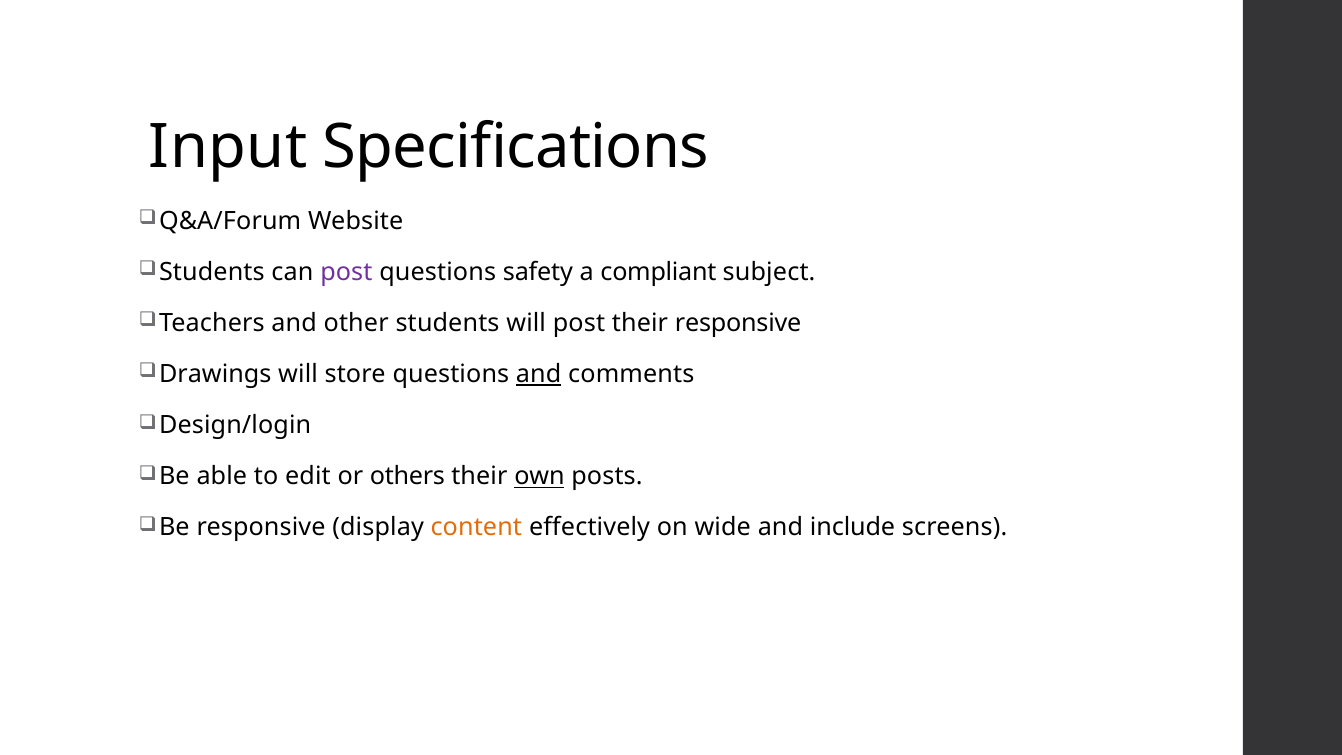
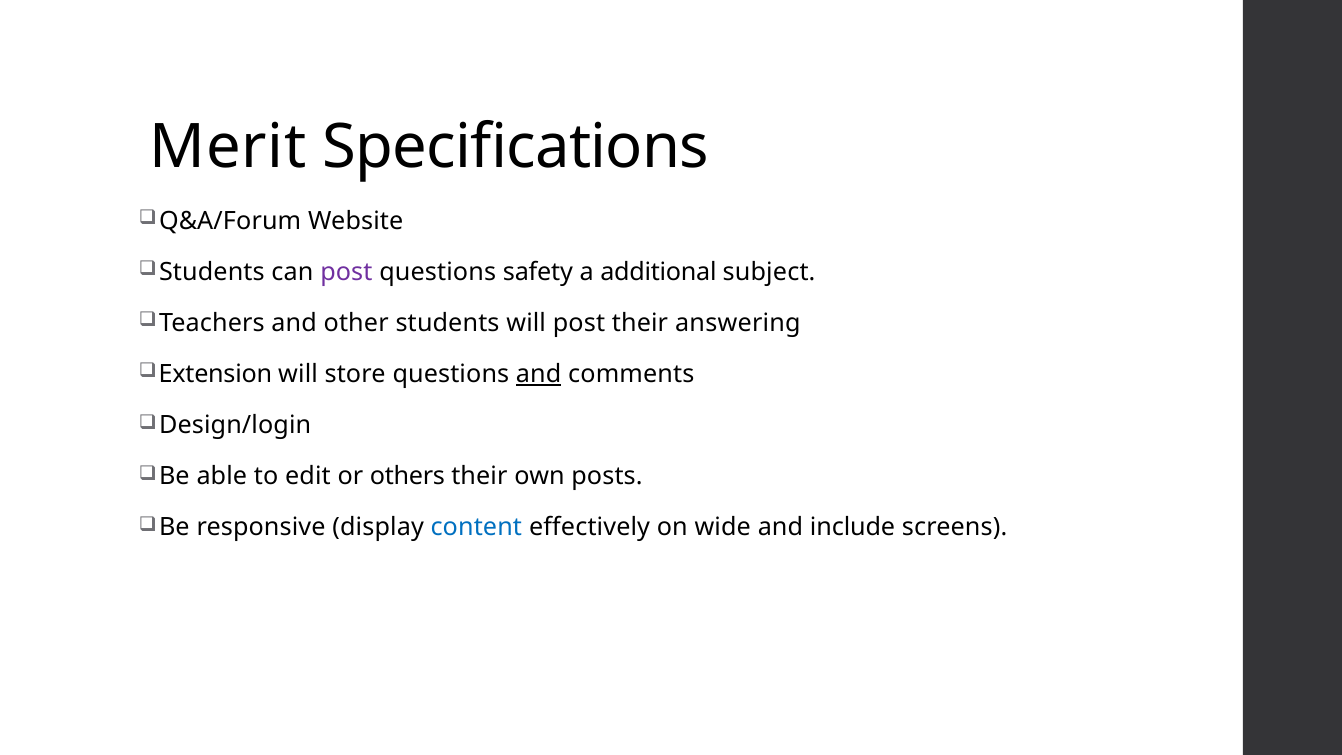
Input: Input -> Merit (228, 148)
compliant: compliant -> additional (658, 272)
their responsive: responsive -> answering (738, 323)
Drawings: Drawings -> Extension (215, 374)
own underline: present -> none (539, 476)
content colour: orange -> blue (476, 527)
